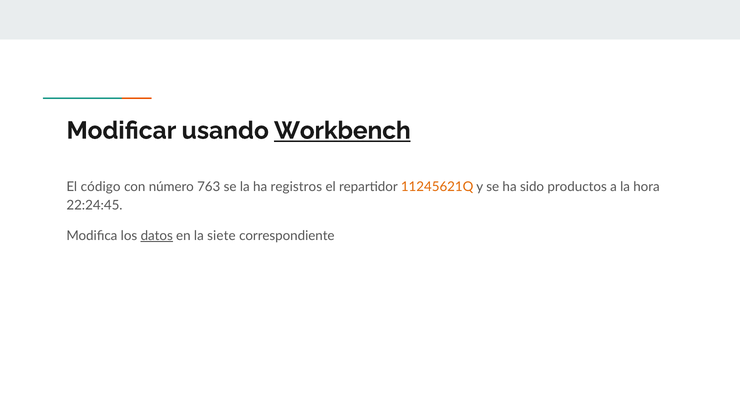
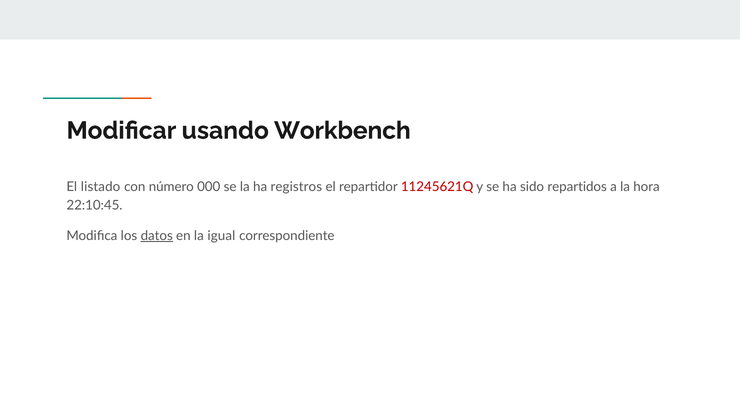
Workbench underline: present -> none (342, 131)
código: código -> listado (101, 187)
763: 763 -> 000 (209, 187)
11245621Q colour: orange -> red (437, 187)
productos: productos -> repartidos (577, 187)
22:24:45: 22:24:45 -> 22:10:45 (94, 205)
siete: siete -> igual (221, 236)
